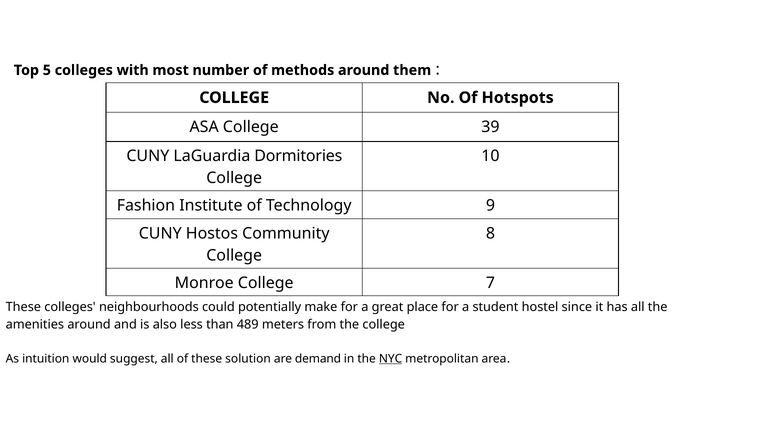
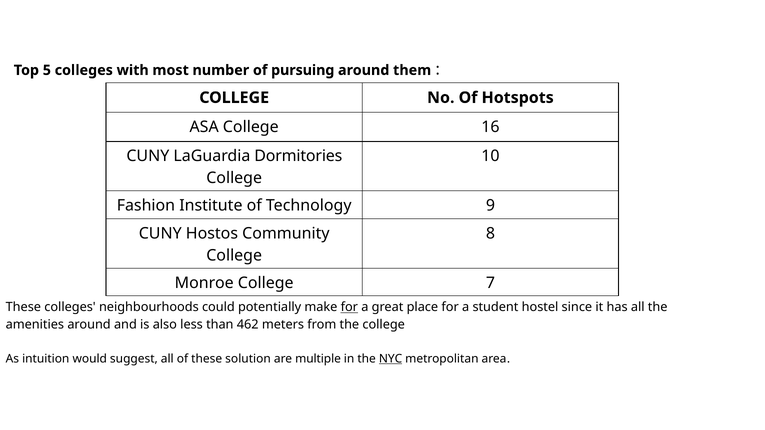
methods: methods -> pursuing (303, 70)
39: 39 -> 16 (490, 127)
for underline: none -> present (349, 307)
489: 489 -> 462 (248, 325)
demand: demand -> multiple (318, 359)
